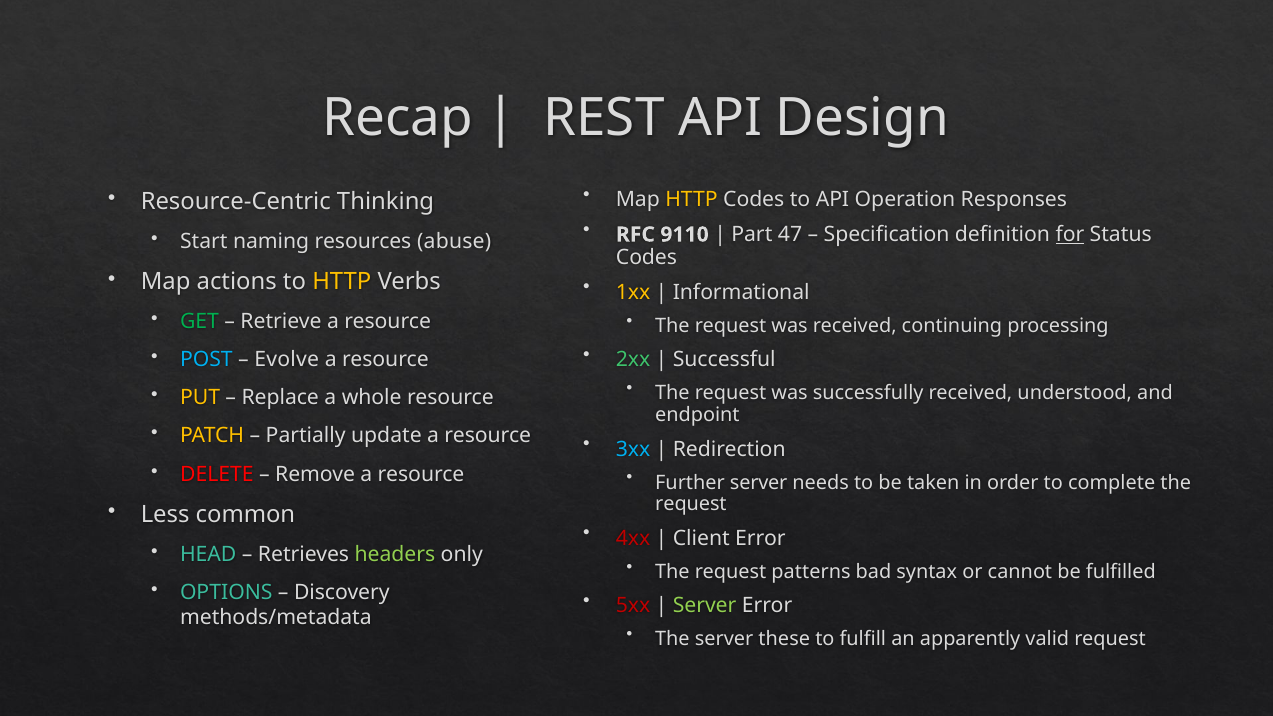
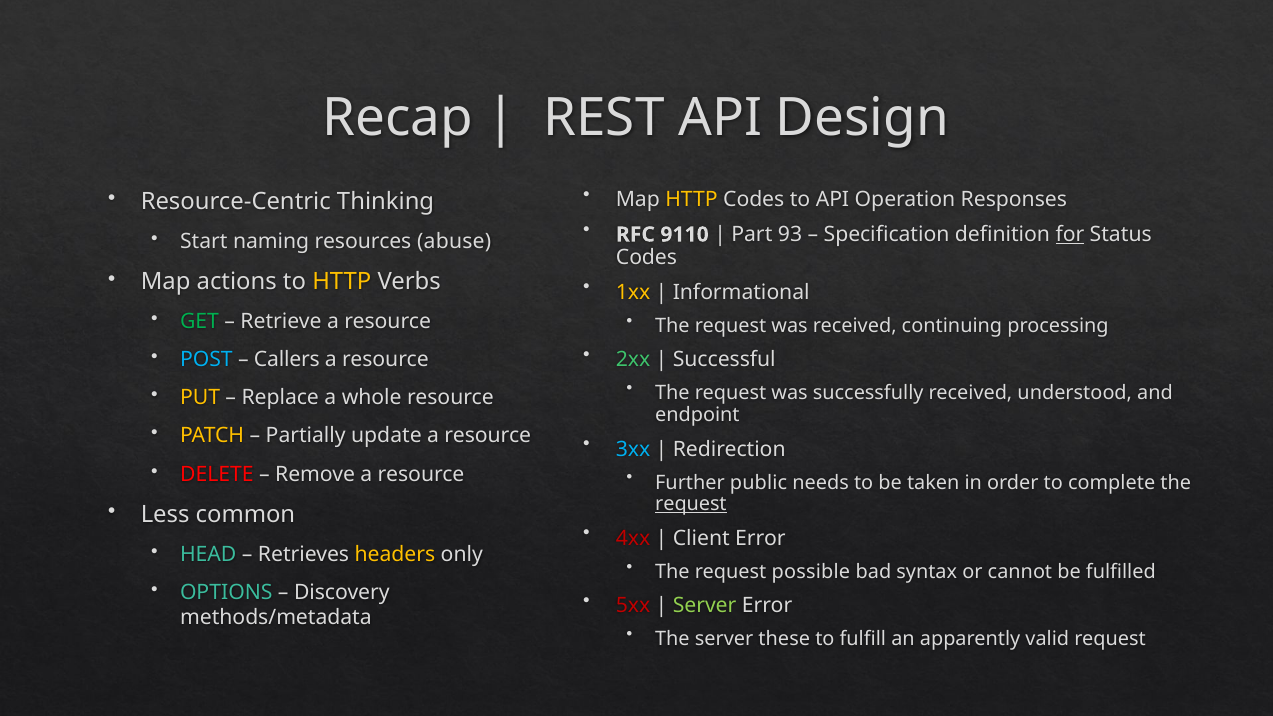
47: 47 -> 93 (790, 235)
Evolve: Evolve -> Callers (287, 360)
Further server: server -> public (759, 483)
request underline: none -> present (691, 504)
headers colour: light green -> yellow (395, 554)
patterns: patterns -> possible (811, 572)
